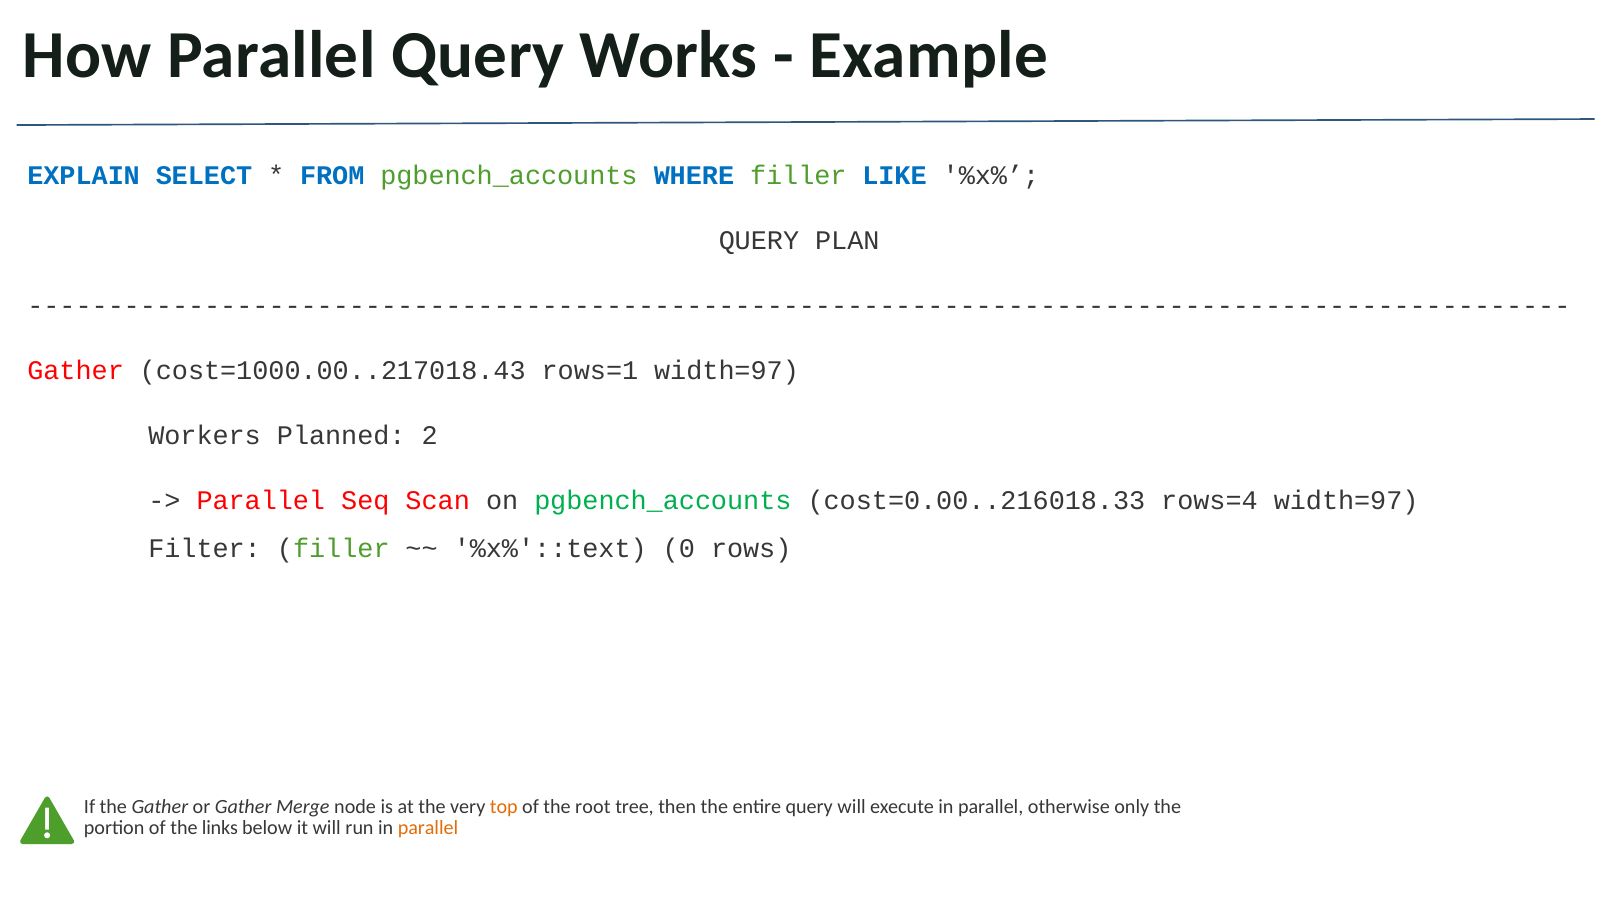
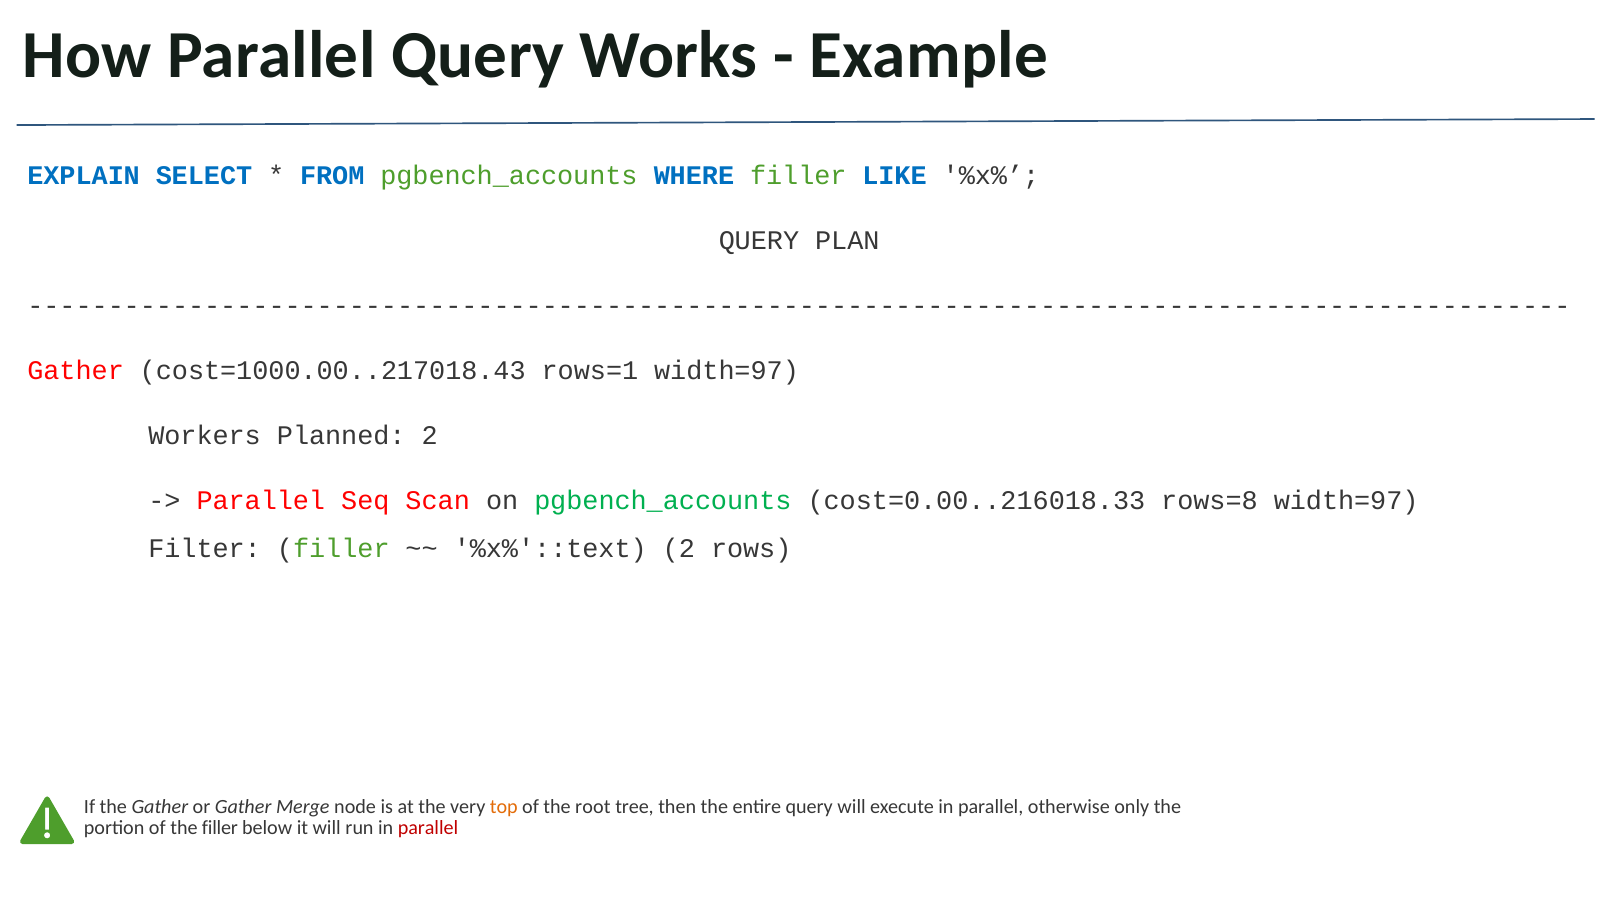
rows=4: rows=4 -> rows=8 (1209, 501)
%x%'::text 0: 0 -> 2 (679, 549)
the links: links -> filler (220, 829)
parallel colour: orange -> red (428, 829)
